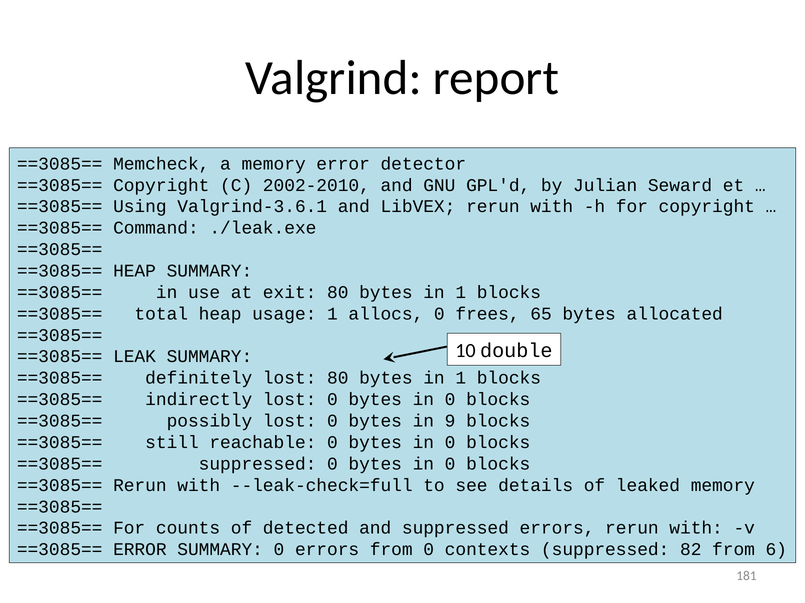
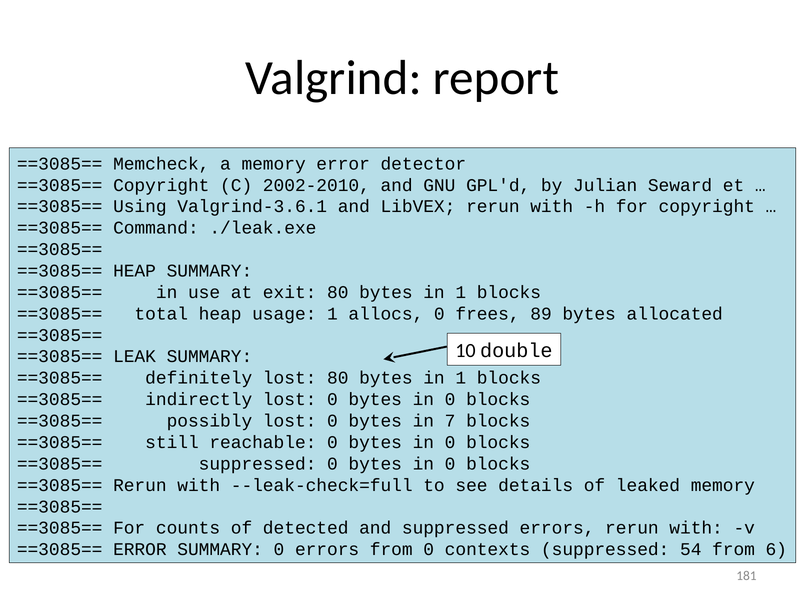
65: 65 -> 89 (541, 314)
9: 9 -> 7 (450, 421)
82: 82 -> 54 (691, 550)
